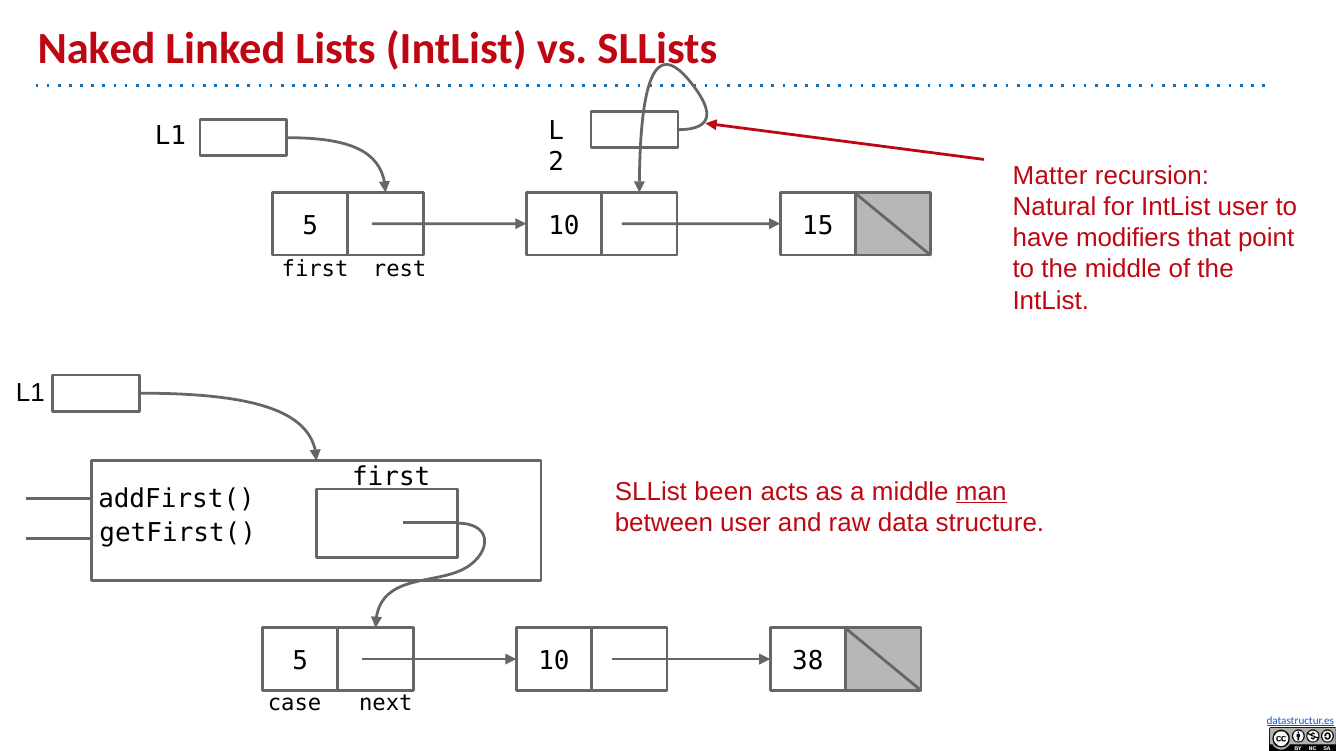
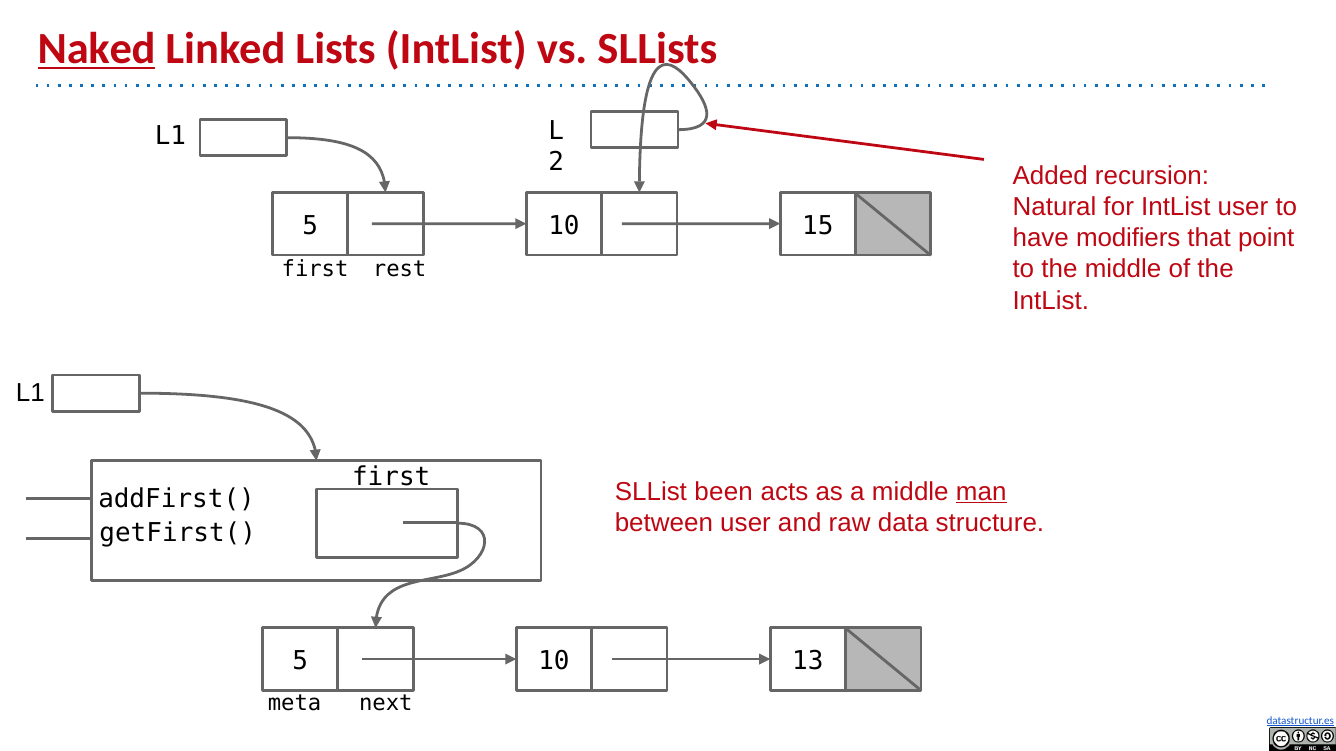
Naked underline: none -> present (97, 49)
Matter: Matter -> Added (1050, 176)
38: 38 -> 13 (808, 661)
case: case -> meta (295, 704)
